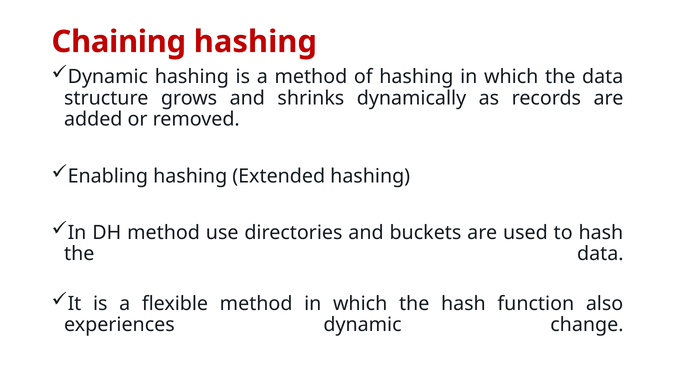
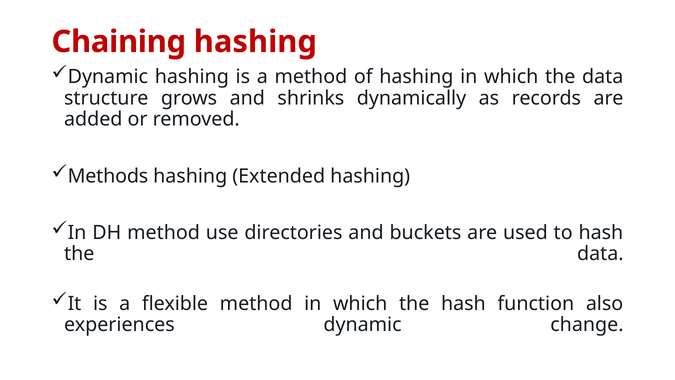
Enabling: Enabling -> Methods (108, 176)
